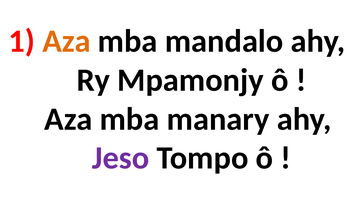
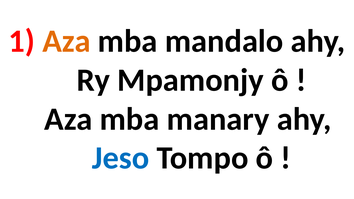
Jeso colour: purple -> blue (121, 158)
